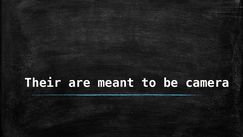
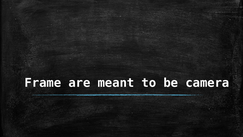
Their: Their -> Frame (43, 83)
